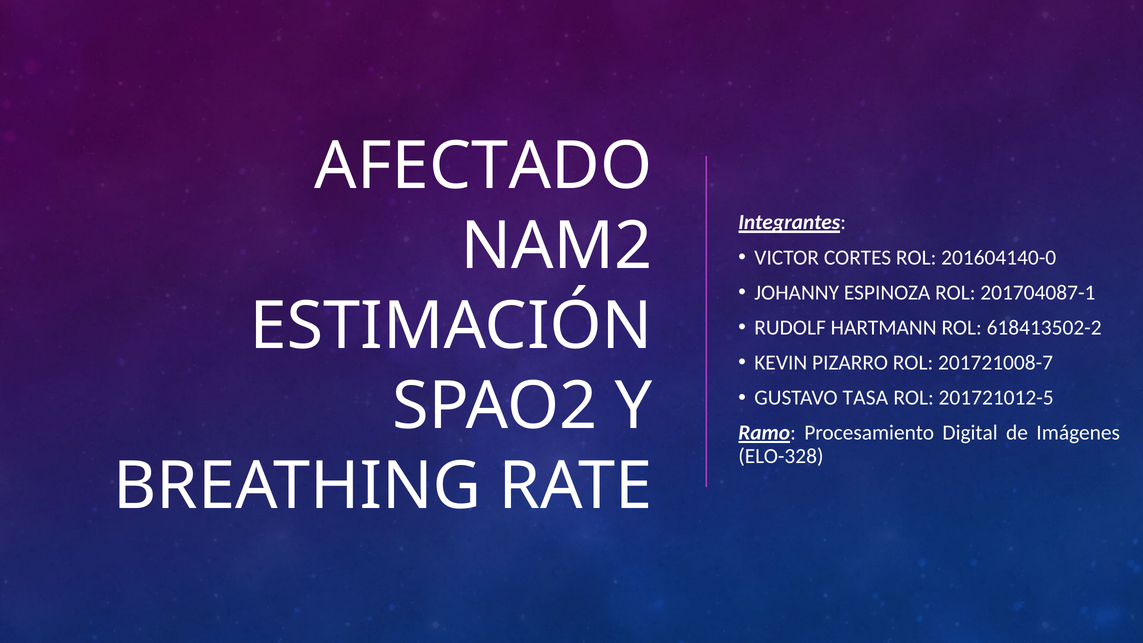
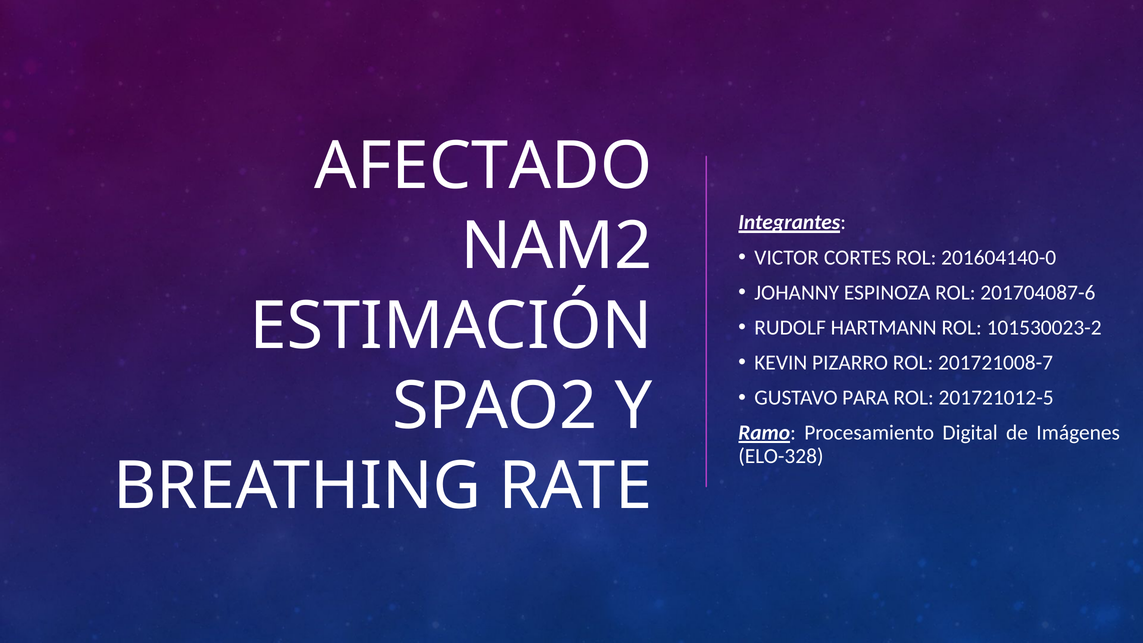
201704087-1: 201704087-1 -> 201704087-6 (1038, 293)
618413502-2: 618413502-2 -> 101530023-2 (1044, 328)
TASA: TASA -> PARA (866, 398)
